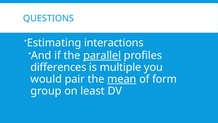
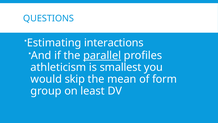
differences: differences -> athleticism (58, 67)
multiple: multiple -> smallest (121, 67)
pair: pair -> skip (75, 79)
mean underline: present -> none (122, 79)
